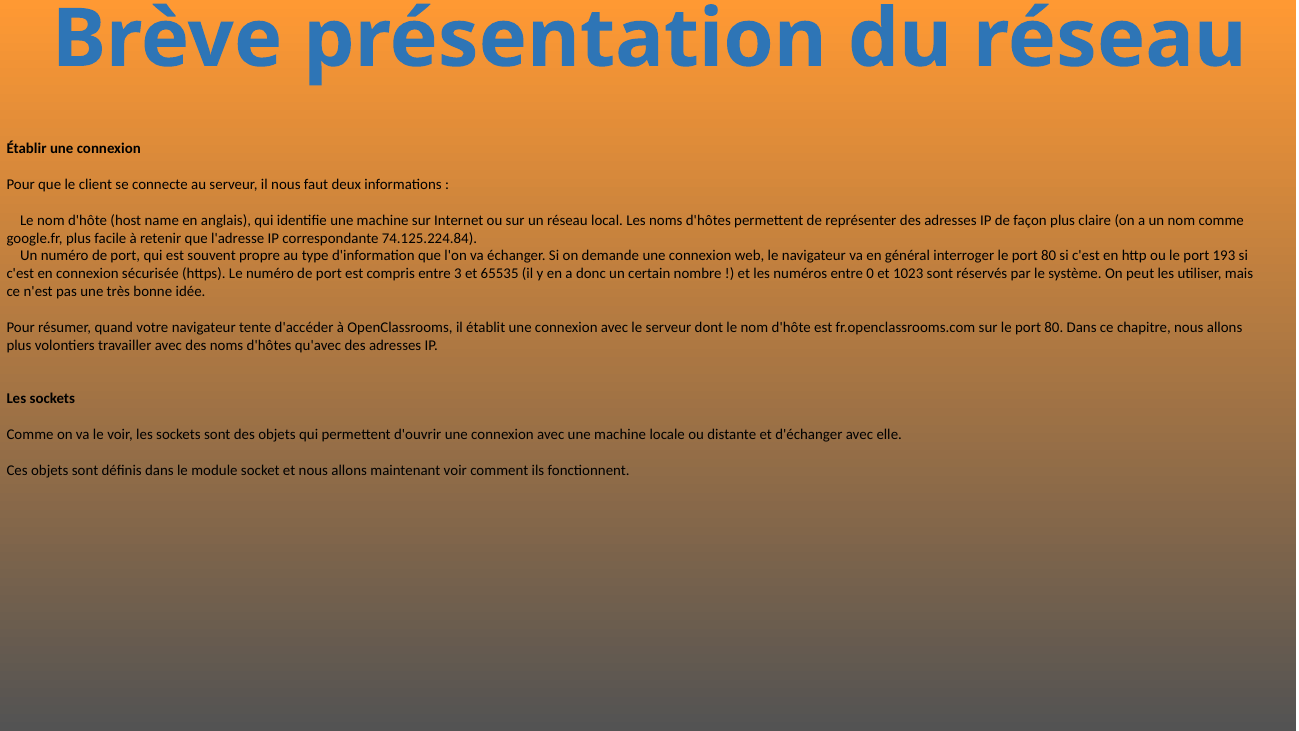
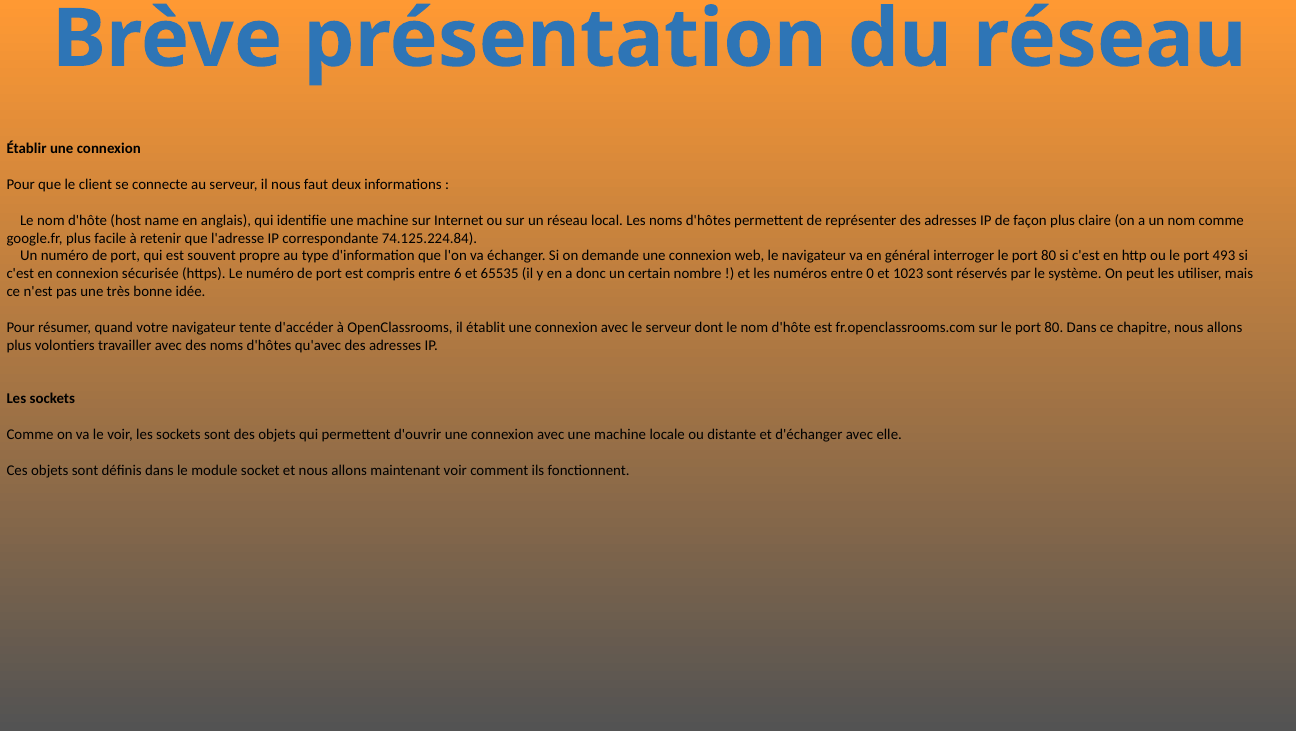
193: 193 -> 493 (1224, 256)
3: 3 -> 6 (458, 274)
